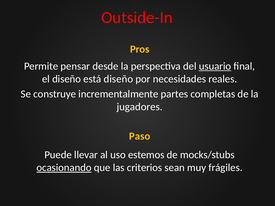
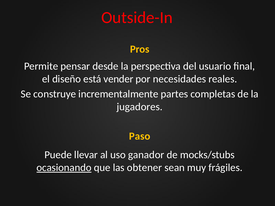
usuario underline: present -> none (215, 66)
está diseño: diseño -> vender (118, 79)
estemos: estemos -> ganador (146, 155)
criterios: criterios -> obtener (145, 168)
